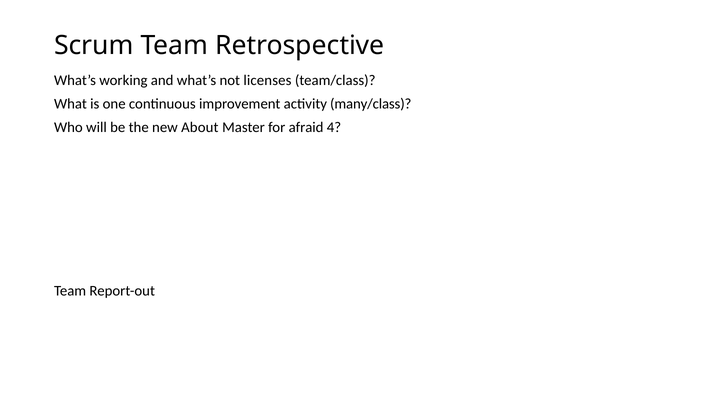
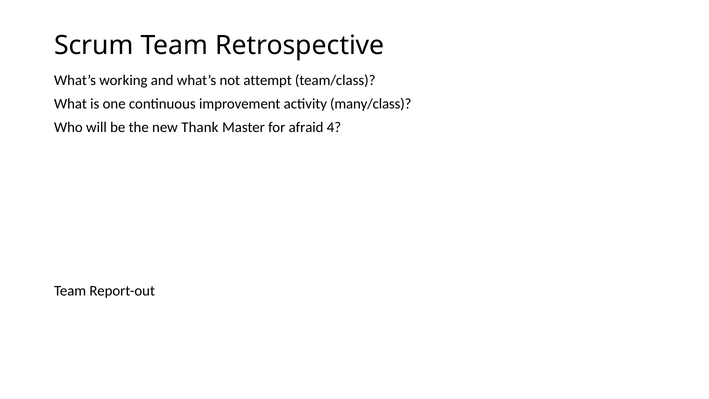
licenses: licenses -> attempt (268, 81)
About: About -> Thank (200, 127)
